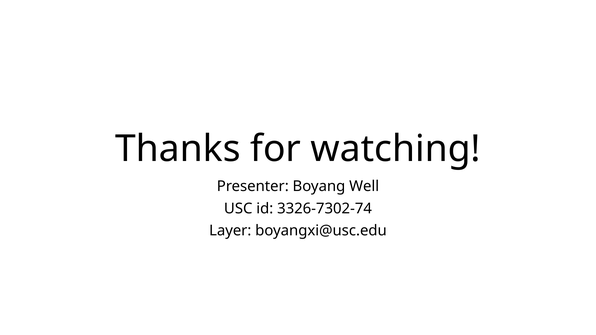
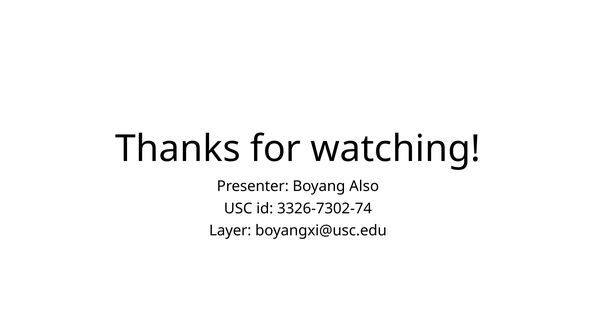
Well: Well -> Also (364, 186)
